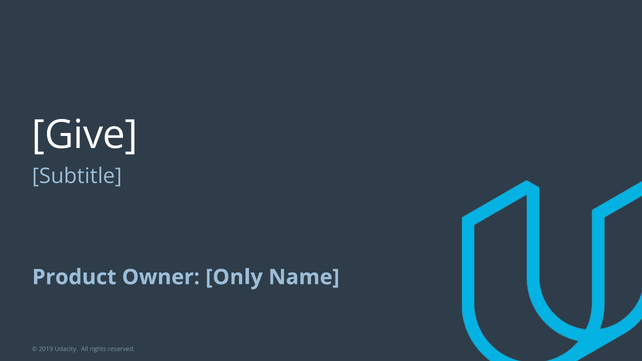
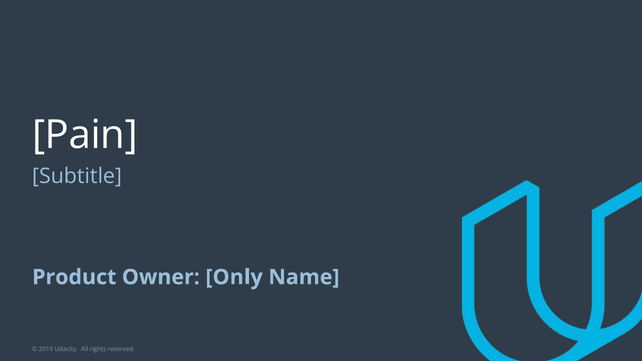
Give: Give -> Pain (85, 135)
